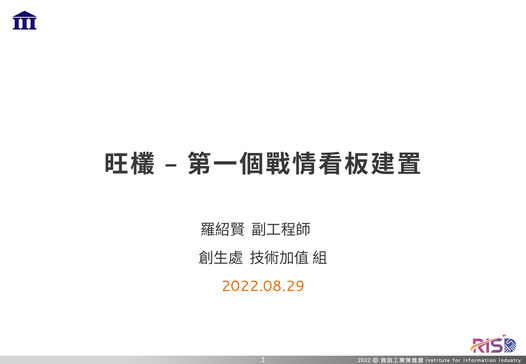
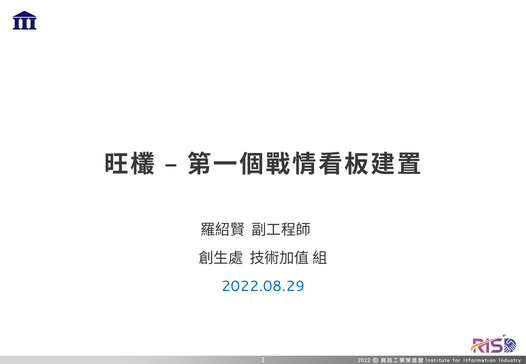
2022.08.29 colour: orange -> blue (263, 286)
